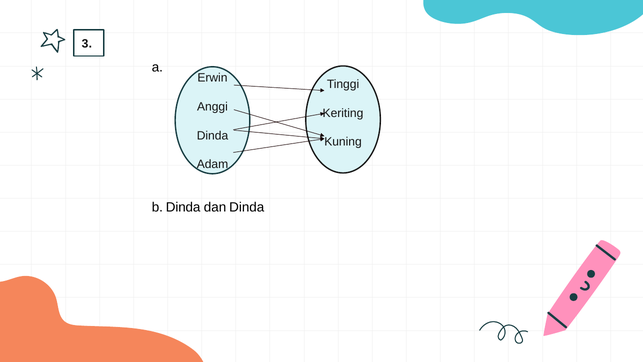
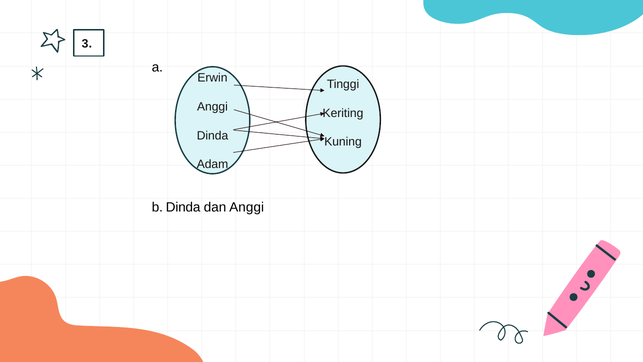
dan Dinda: Dinda -> Anggi (247, 207)
